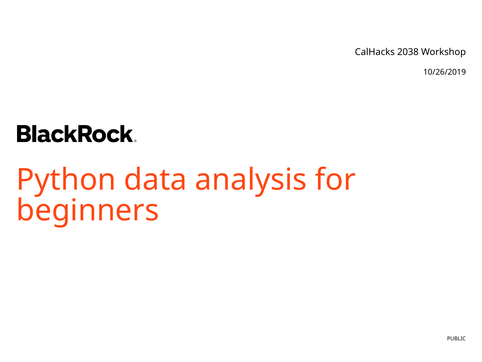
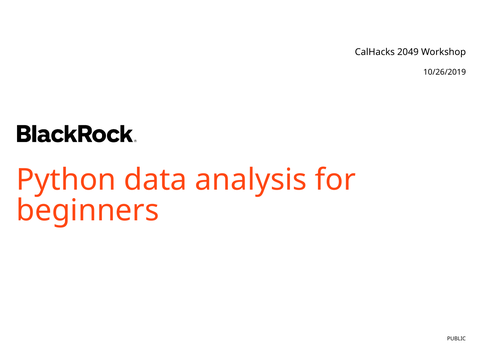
2038: 2038 -> 2049 (408, 52)
